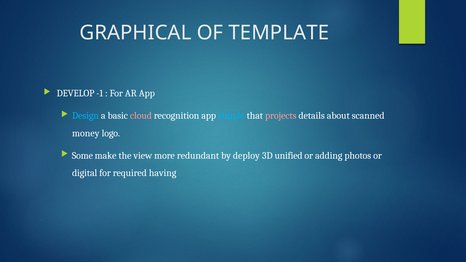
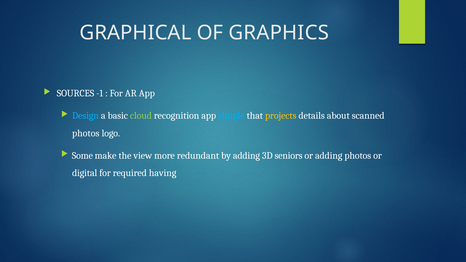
TEMPLATE: TEMPLATE -> GRAPHICS (279, 33)
DEVELOP: DEVELOP -> SOURCES (75, 93)
cloud colour: pink -> light green (141, 116)
projects colour: pink -> yellow (281, 116)
money: money -> photos (86, 133)
by deploy: deploy -> adding (246, 156)
unified: unified -> seniors (289, 156)
